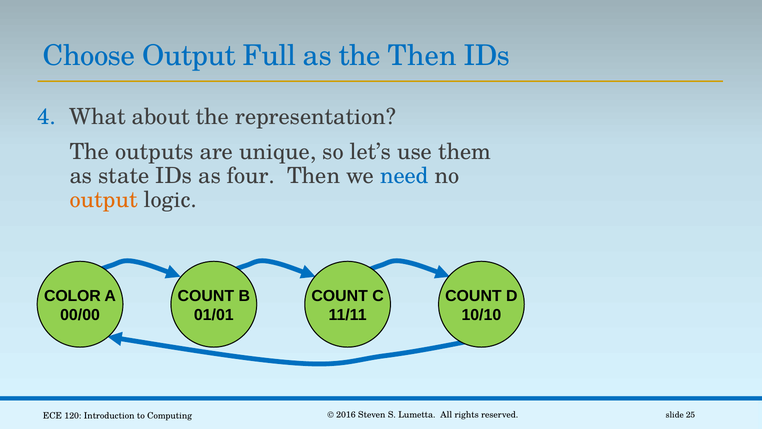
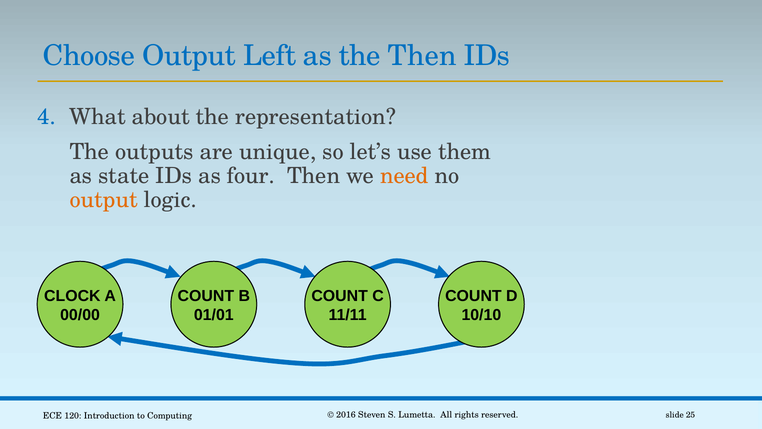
Full: Full -> Left (270, 56)
need colour: blue -> orange (404, 176)
COLOR: COLOR -> CLOCK (72, 296)
